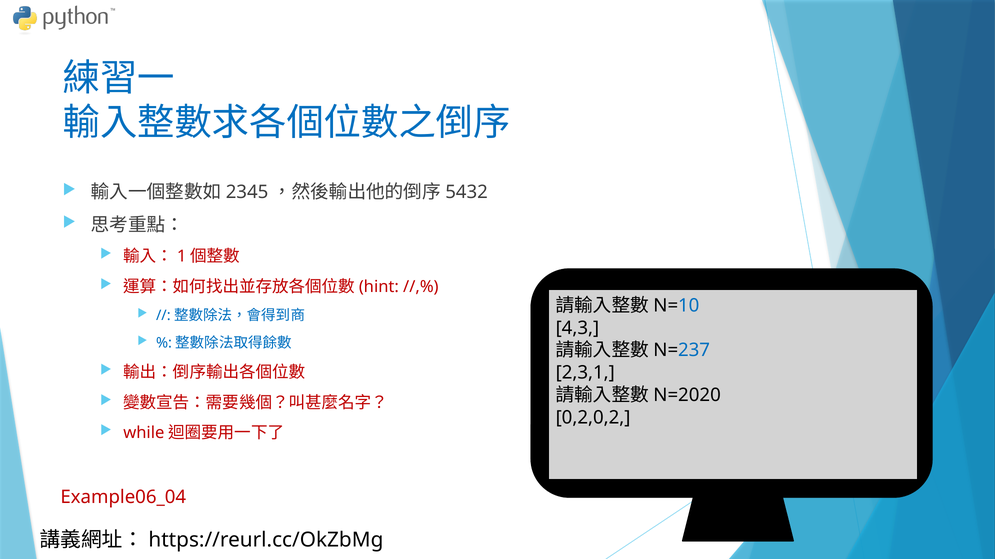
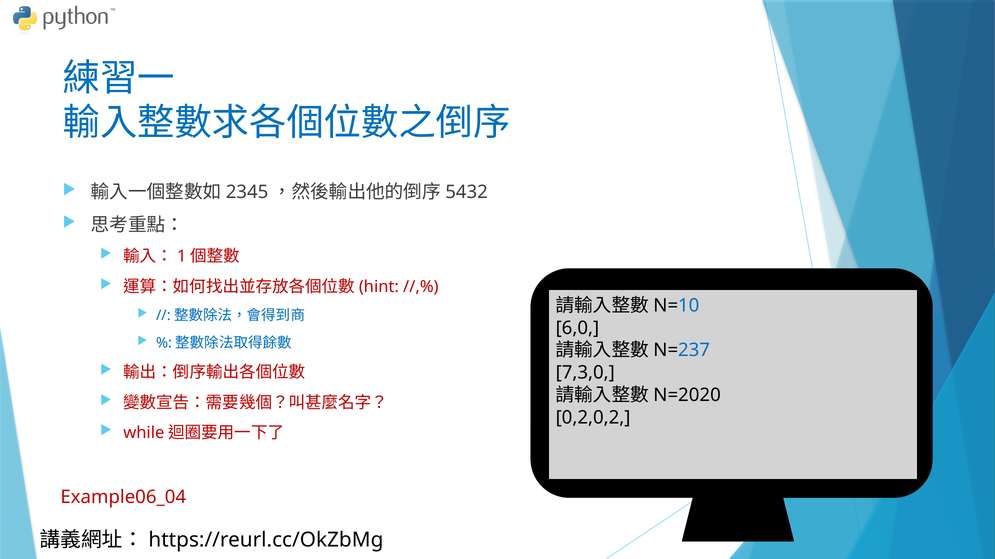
4,3: 4,3 -> 6,0 (577, 328)
2,3,1: 2,3,1 -> 7,3,0 (585, 373)
